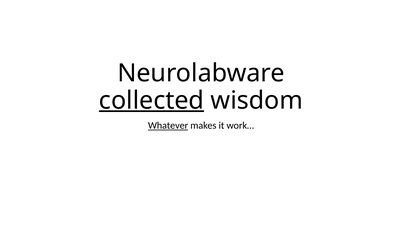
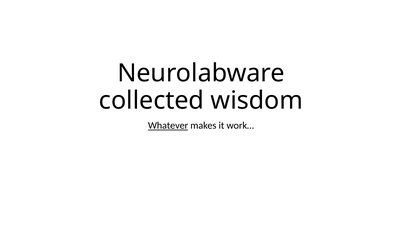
collected underline: present -> none (152, 100)
